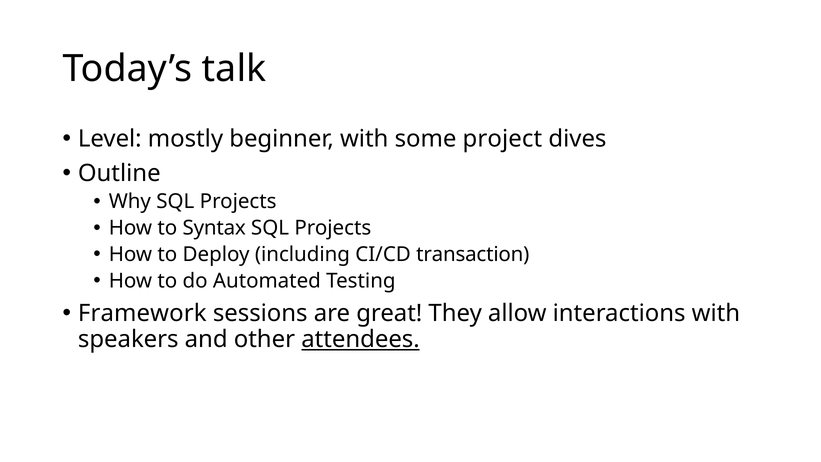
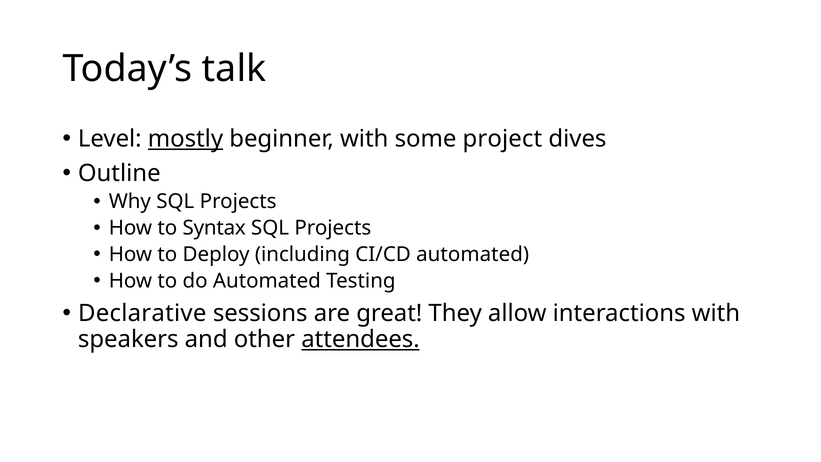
mostly underline: none -> present (185, 139)
CI/CD transaction: transaction -> automated (473, 254)
Framework: Framework -> Declarative (142, 313)
